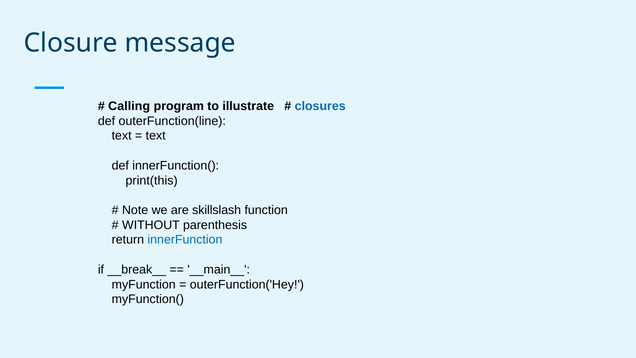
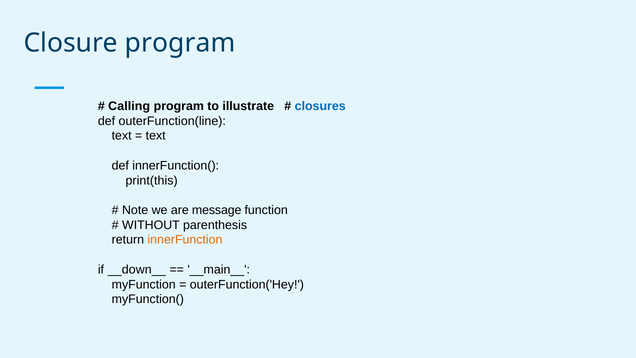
Closure message: message -> program (180, 43)
skillslash: skillslash -> message (217, 210)
innerFunction colour: blue -> orange (185, 240)
__break__: __break__ -> __down__ (137, 269)
